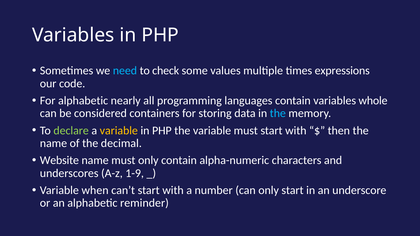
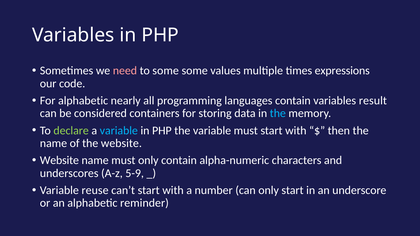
need colour: light blue -> pink (125, 71)
to check: check -> some (166, 71)
whole: whole -> result (373, 101)
variable colour: yellow -> light blue (119, 131)
the decimal: decimal -> website (121, 143)
1-9: 1-9 -> 5-9 (135, 173)
when: when -> reuse (95, 190)
